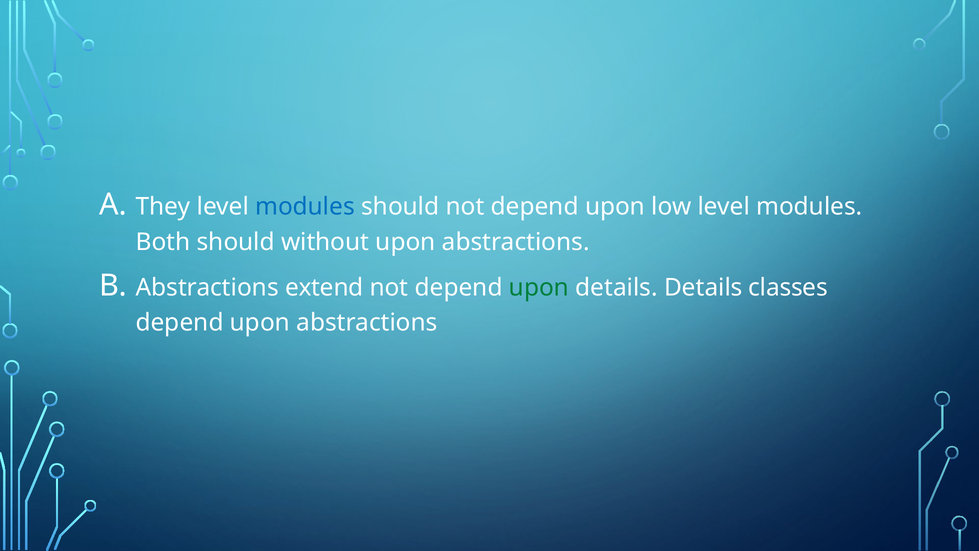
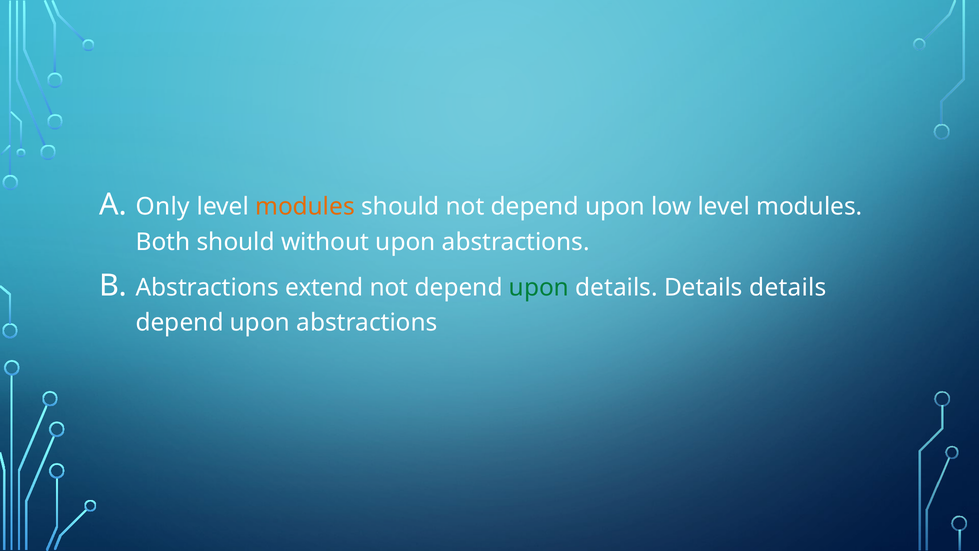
They: They -> Only (163, 207)
modules colour: blue -> orange (305, 207)
details Details classes: classes -> details (788, 287)
